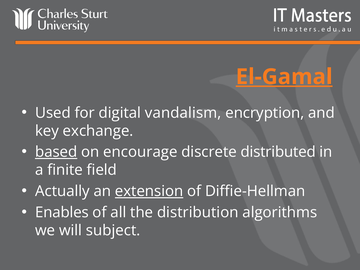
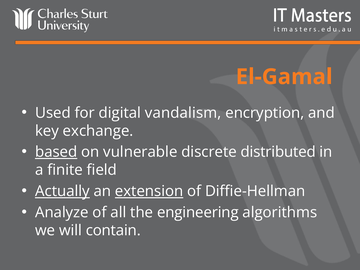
El-Gamal underline: present -> none (284, 77)
encourage: encourage -> vulnerable (140, 152)
Actually underline: none -> present (62, 191)
Enables: Enables -> Analyze (62, 212)
distribution: distribution -> engineering (198, 212)
subject: subject -> contain (113, 230)
